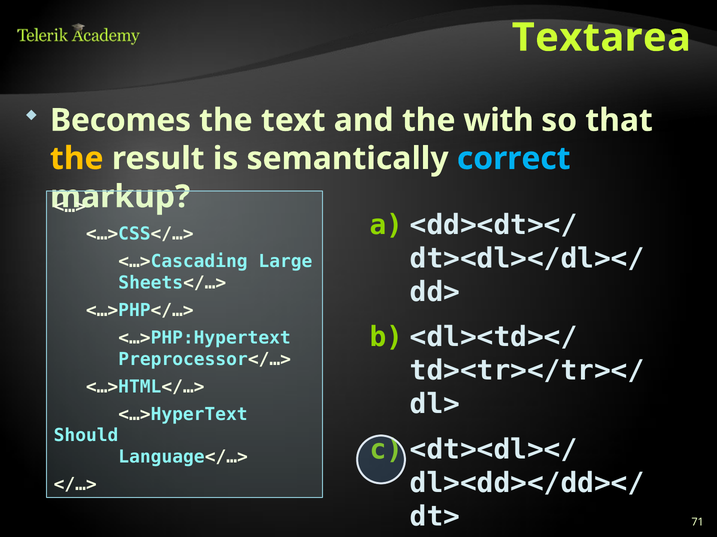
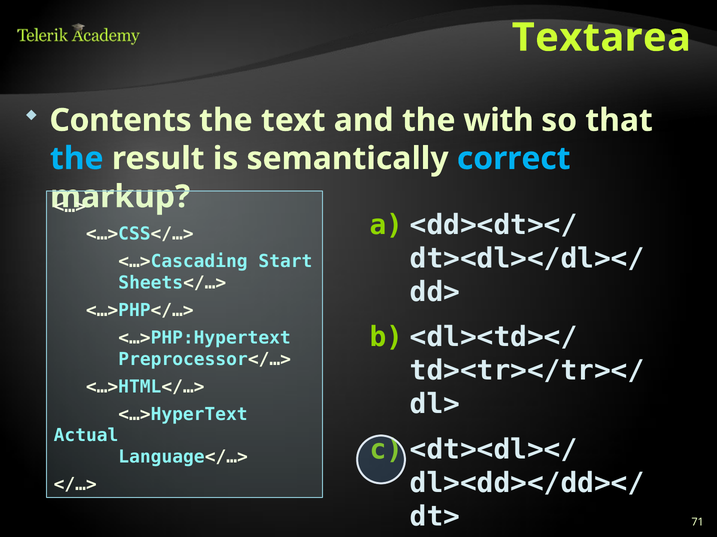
Becomes: Becomes -> Contents (121, 120)
the colour: yellow -> light blue (77, 159)
Large: Large -> Start (285, 262)
Should: Should -> Actual (86, 436)
